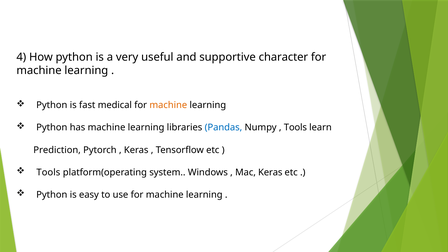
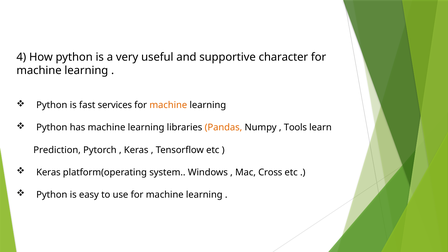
medical: medical -> services (115, 105)
Pandas colour: blue -> orange (223, 128)
Tools: Tools -> Keras (48, 172)
Mac Keras: Keras -> Cross (270, 172)
